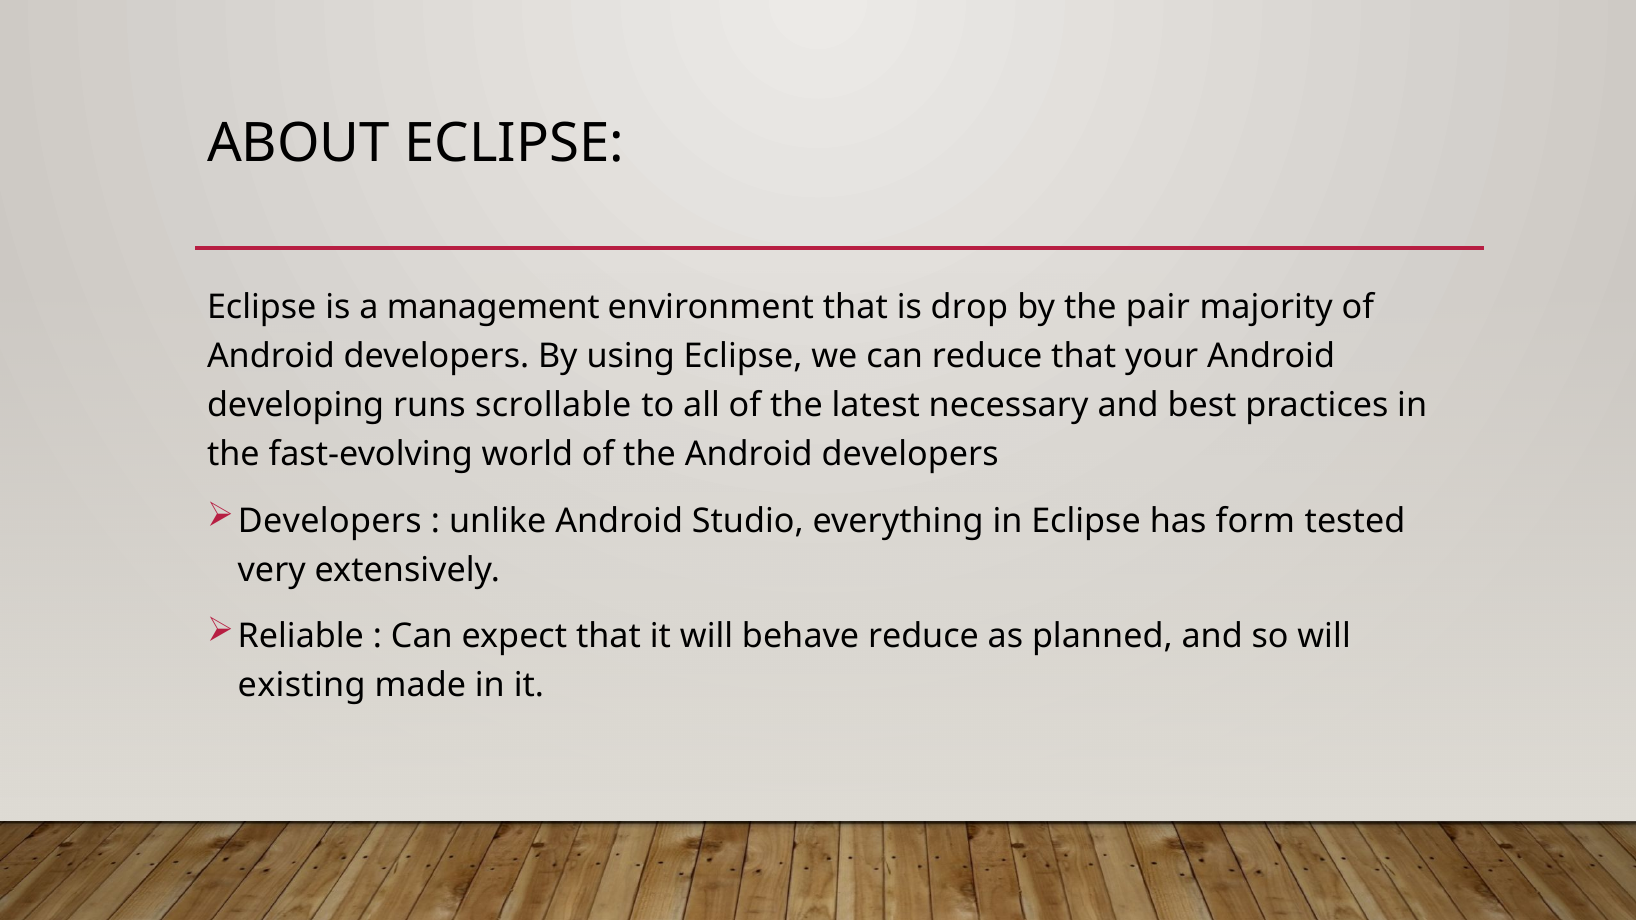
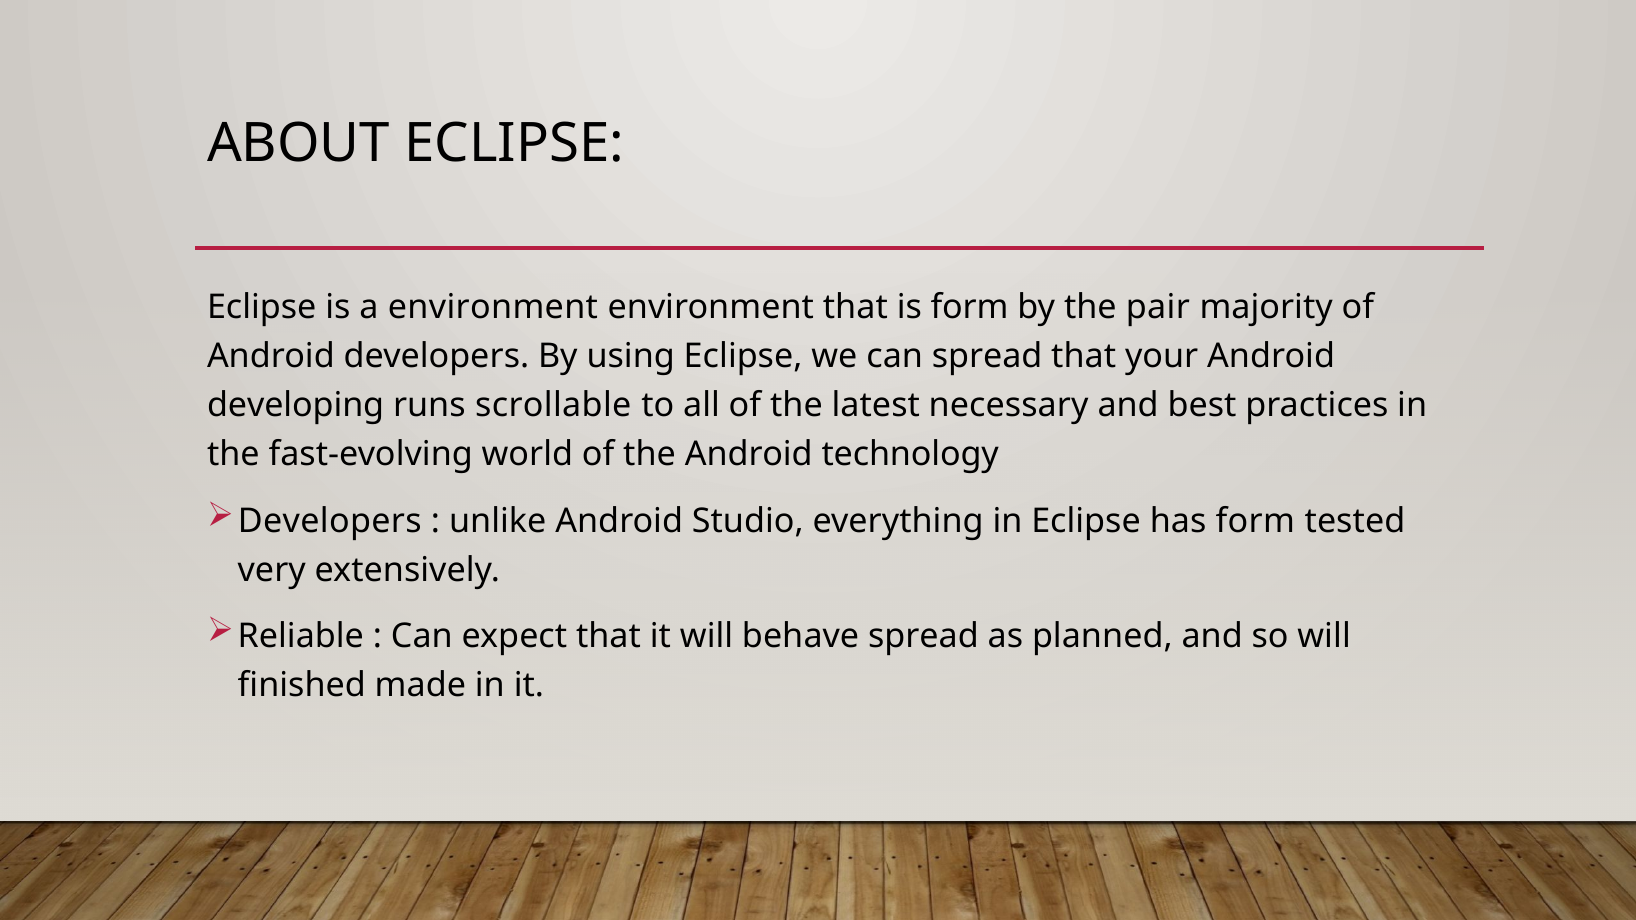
a management: management -> environment (493, 308)
is drop: drop -> form (970, 308)
can reduce: reduce -> spread (987, 357)
the Android developers: developers -> technology (910, 455)
behave reduce: reduce -> spread (923, 636)
existing: existing -> finished (302, 685)
